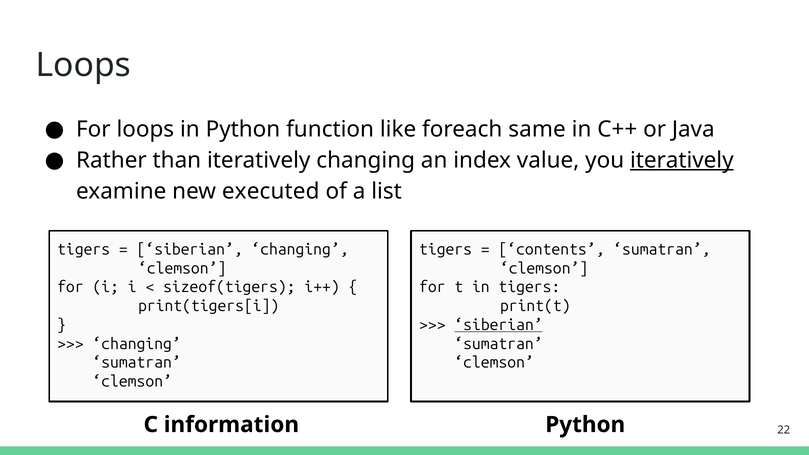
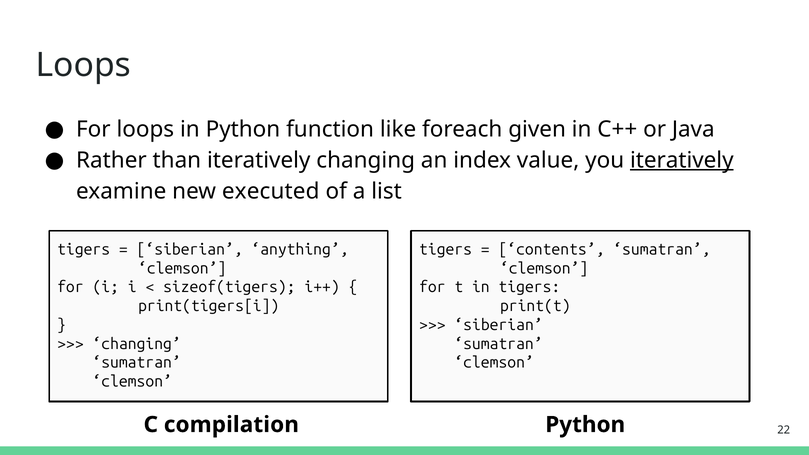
same: same -> given (537, 129)
siberian changing: changing -> anything (300, 249)
siberian underline: present -> none (499, 325)
information: information -> compilation (231, 425)
